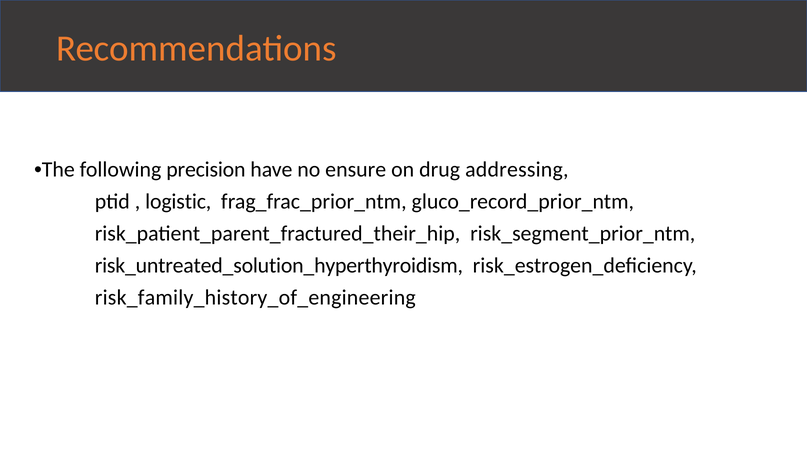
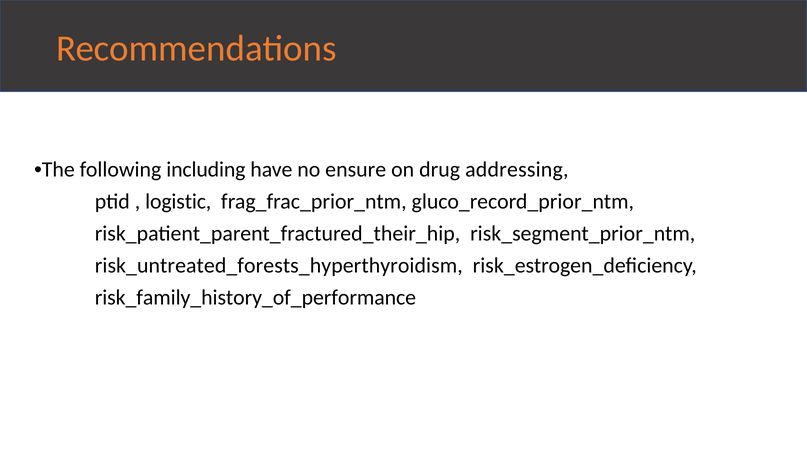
precision: precision -> including (206, 169)
risk_untreated_solution_hyperthyroidism: risk_untreated_solution_hyperthyroidism -> risk_untreated_forests_hyperthyroidism (279, 265)
risk_family_history_of_engineering: risk_family_history_of_engineering -> risk_family_history_of_performance (255, 297)
